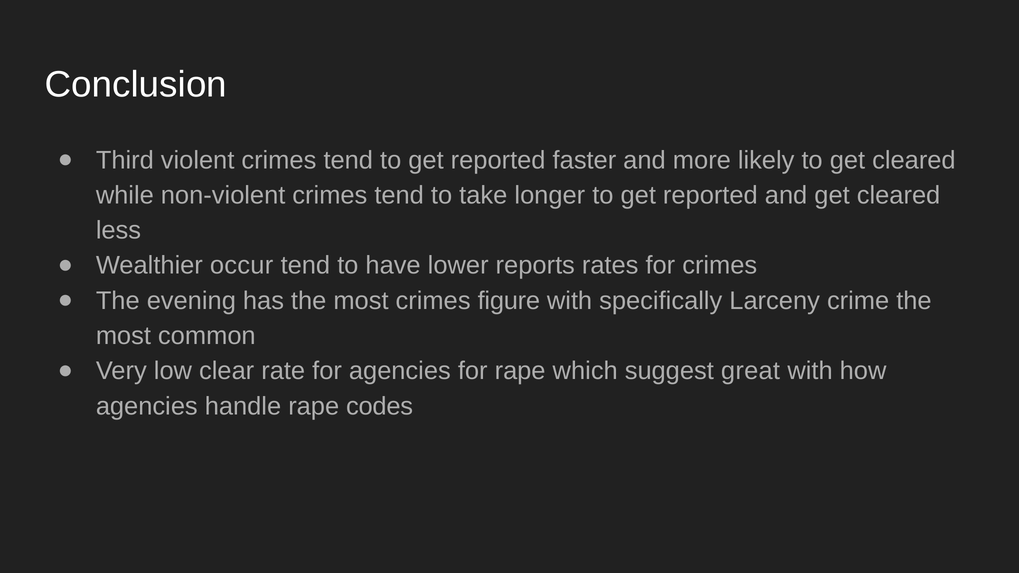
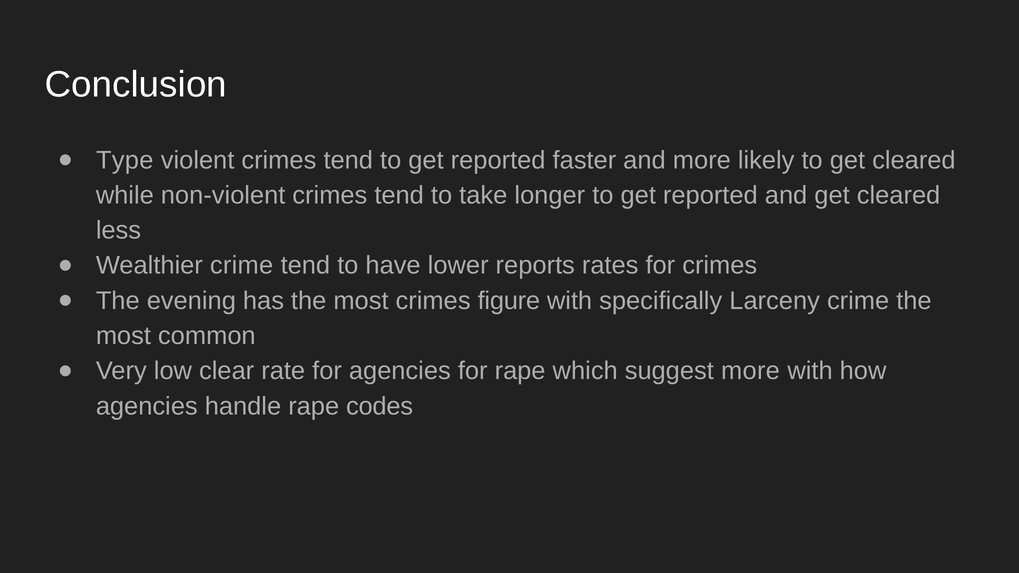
Third: Third -> Type (125, 160)
Wealthier occur: occur -> crime (242, 266)
suggest great: great -> more (751, 371)
